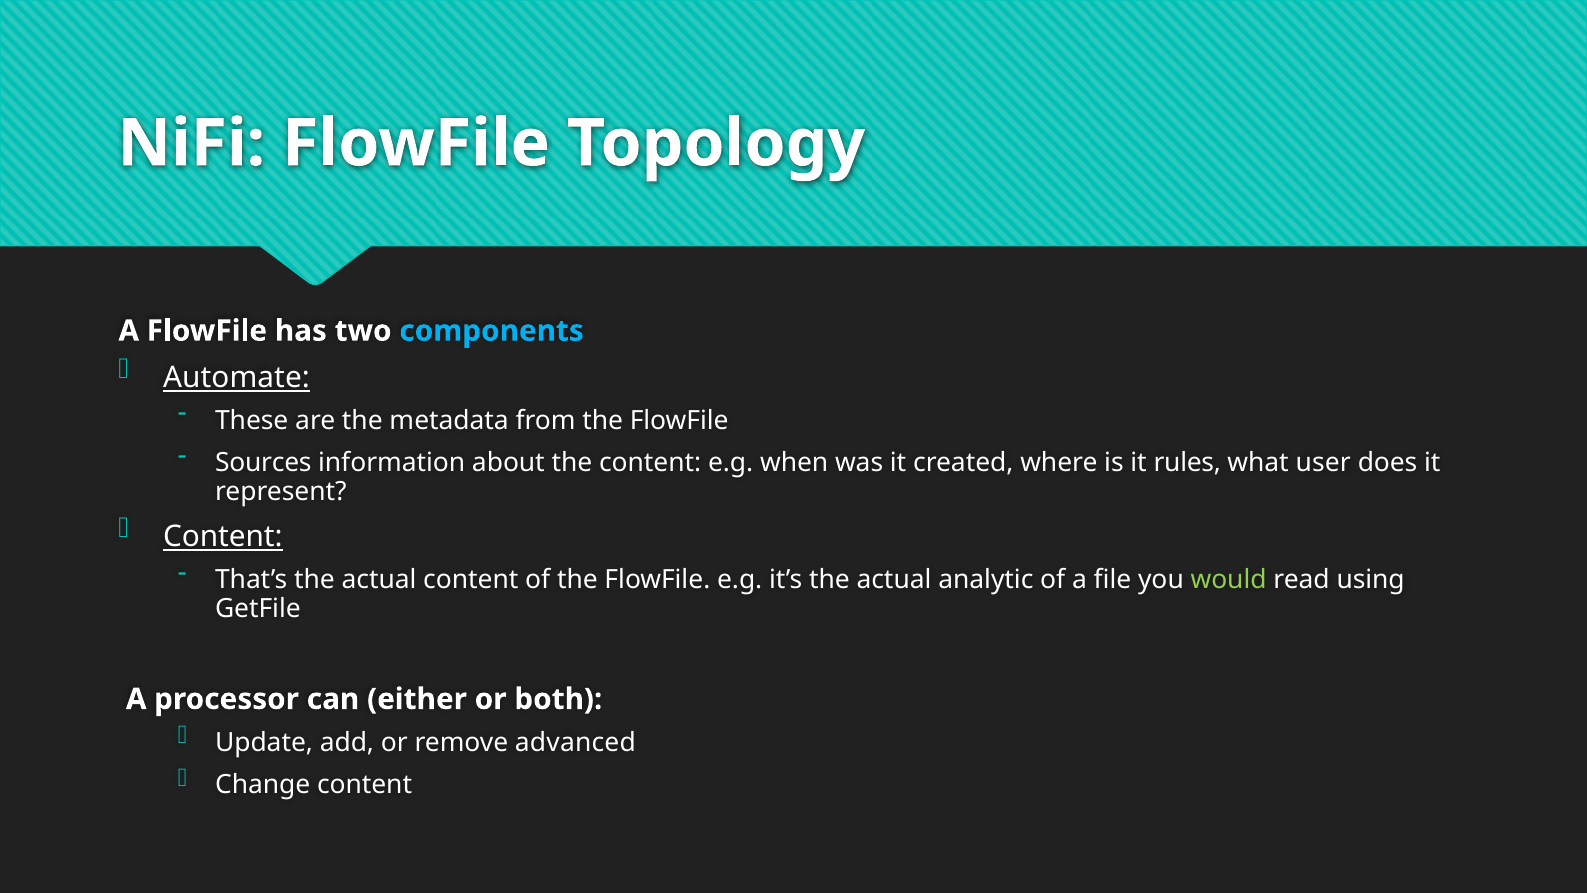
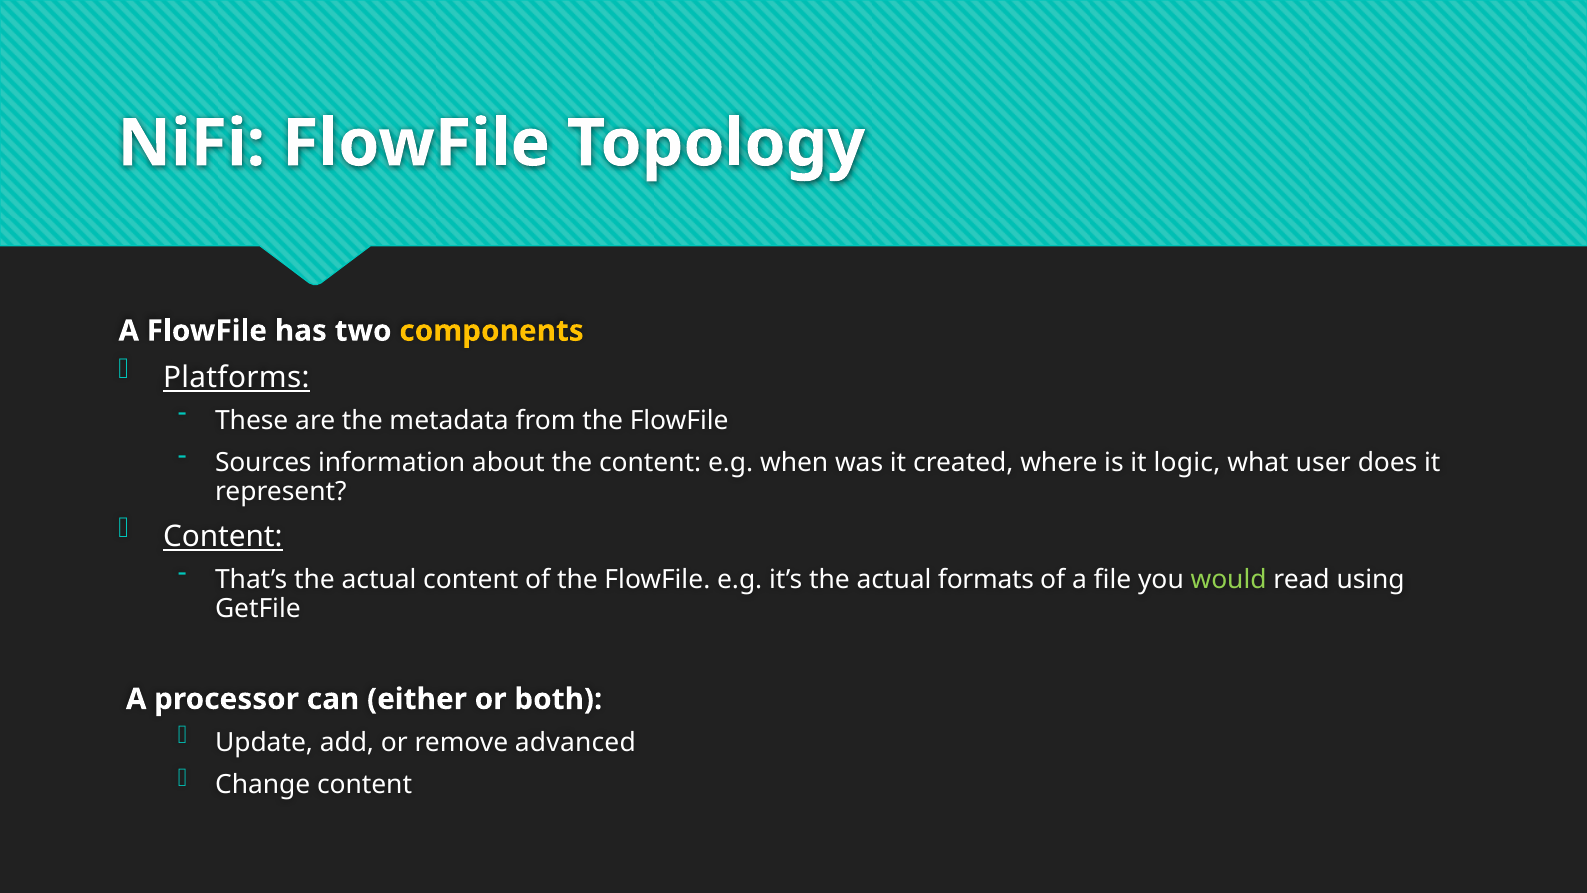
components colour: light blue -> yellow (492, 331)
Automate: Automate -> Platforms (236, 377)
rules: rules -> logic (1187, 463)
analytic: analytic -> formats (986, 580)
